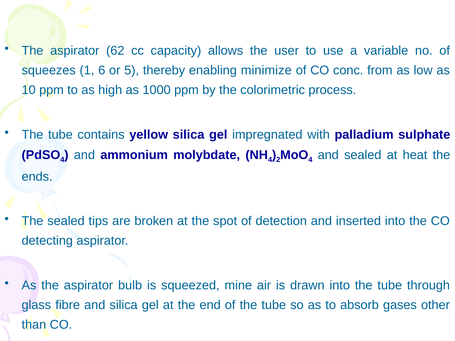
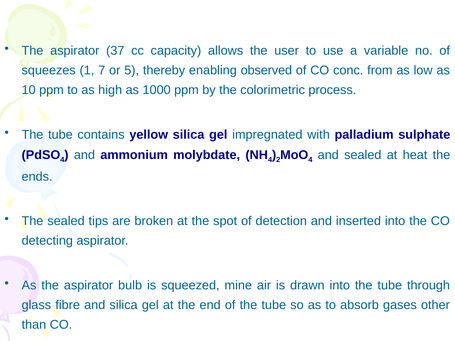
62: 62 -> 37 (115, 51)
6: 6 -> 7 (102, 70)
minimize: minimize -> observed (266, 70)
